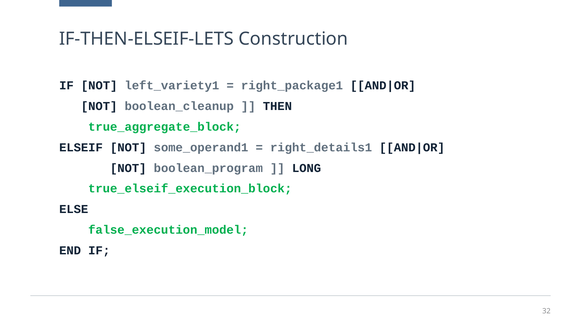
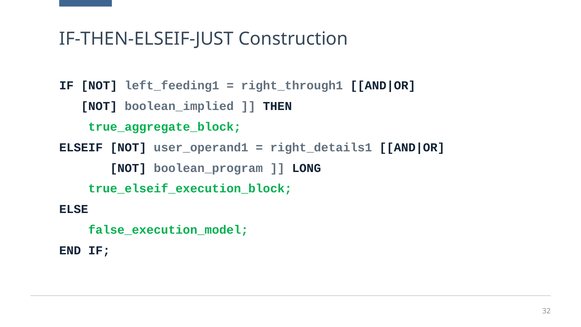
IF-THEN-ELSEIF-LETS: IF-THEN-ELSEIF-LETS -> IF-THEN-ELSEIF-JUST (146, 39)
left_variety1: left_variety1 -> left_feeding1 (172, 86)
right_package1: right_package1 -> right_through1 (292, 86)
boolean_cleanup: boolean_cleanup -> boolean_implied (179, 106)
some_operand1: some_operand1 -> user_operand1 (201, 147)
